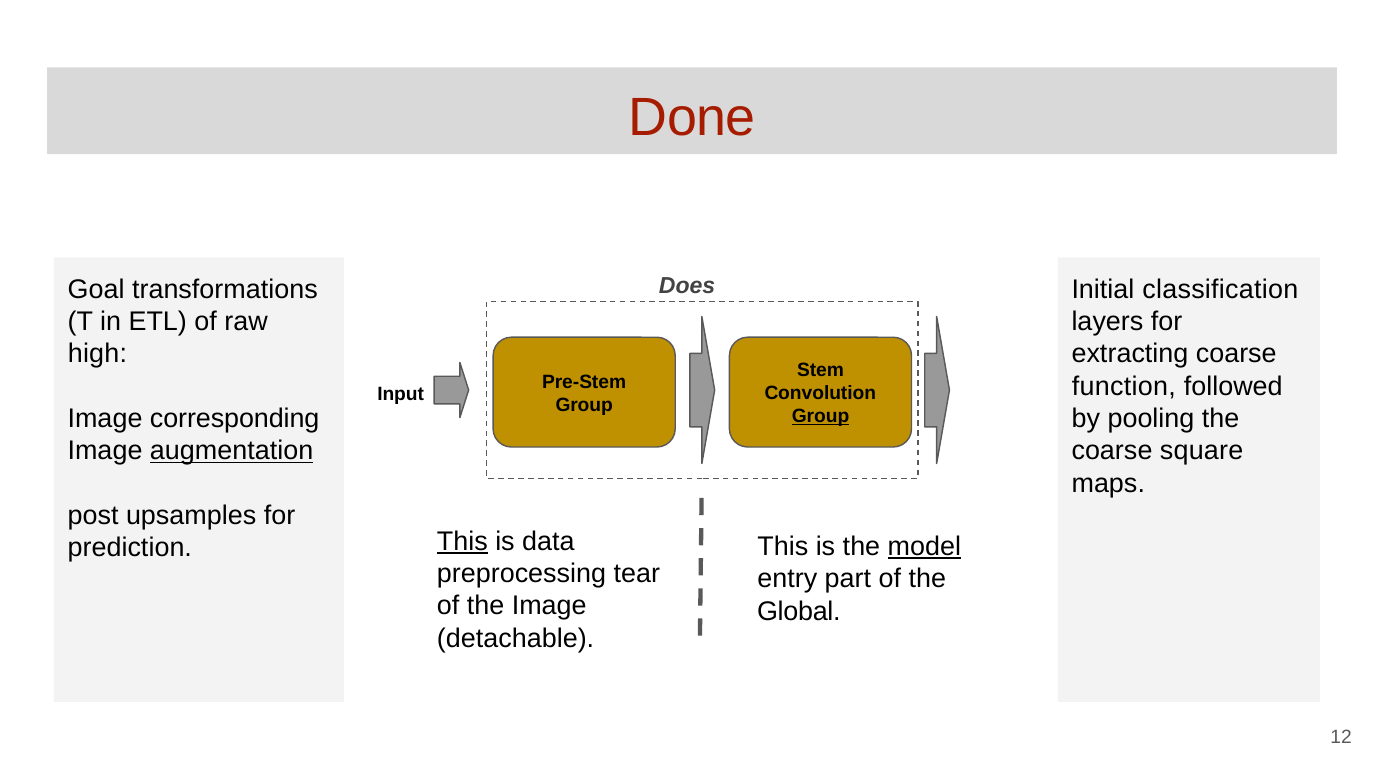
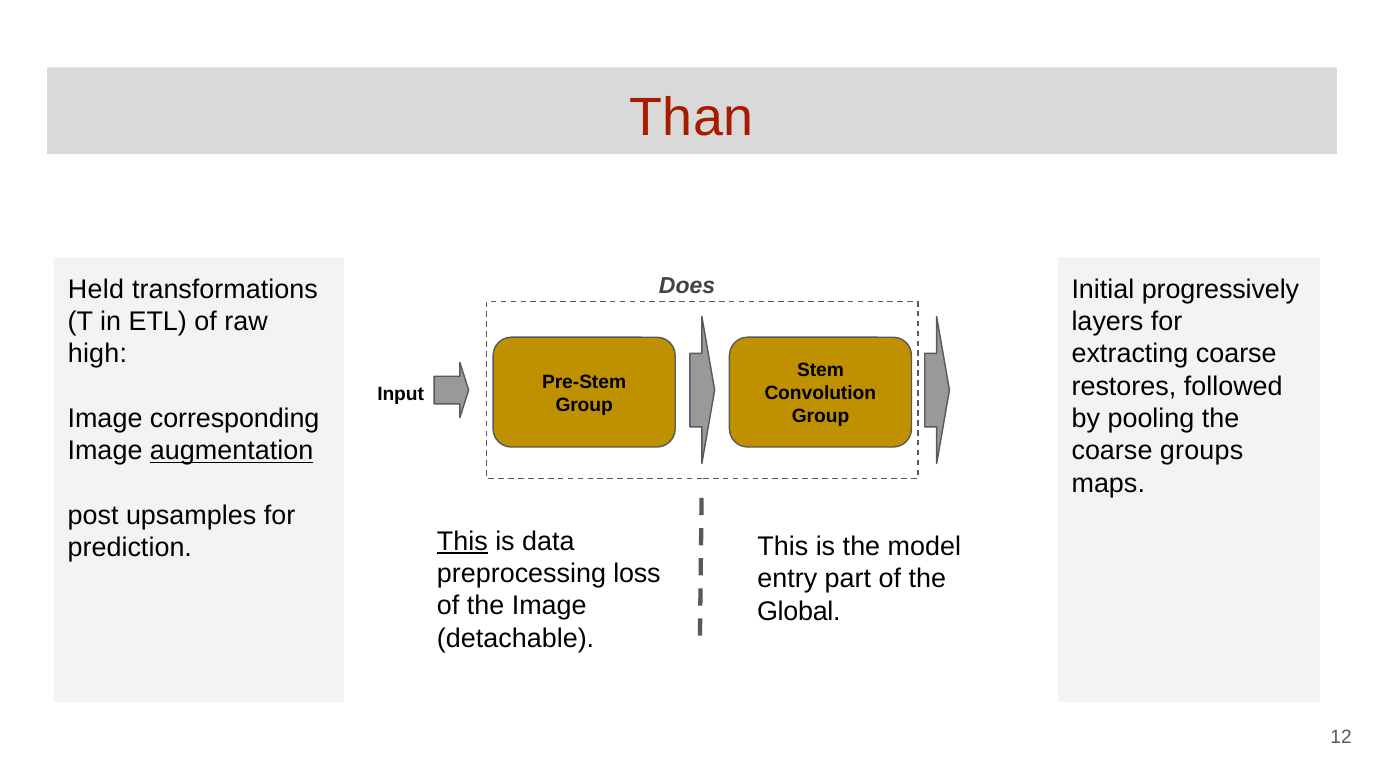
Done: Done -> Than (692, 117)
Goal: Goal -> Held (96, 289)
classification: classification -> progressively (1221, 289)
function: function -> restores (1124, 386)
Group underline: present -> none (821, 416)
square: square -> groups (1202, 451)
model underline: present -> none (924, 546)
tear: tear -> loss (637, 573)
